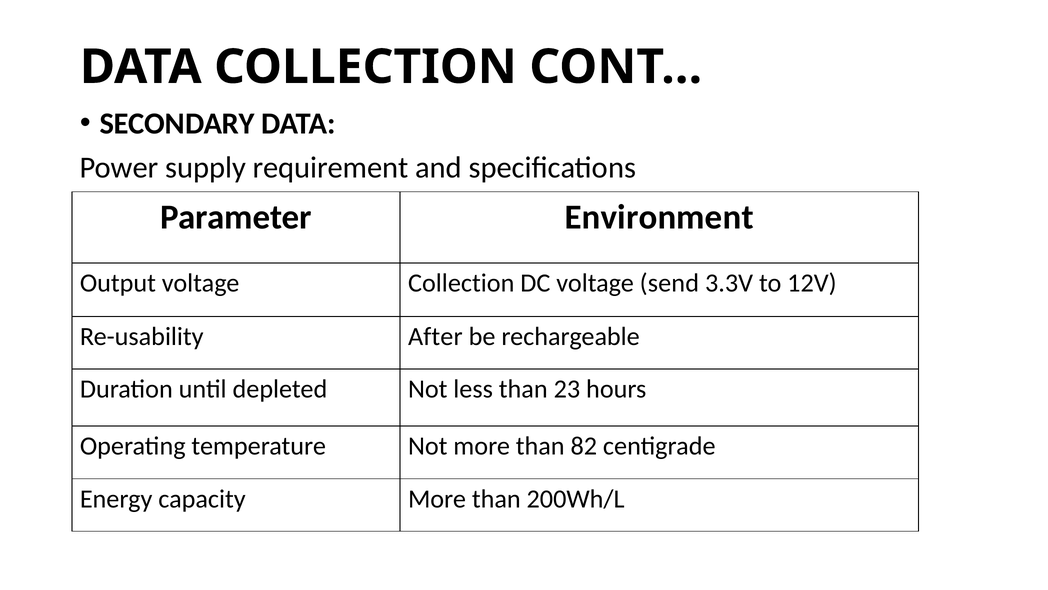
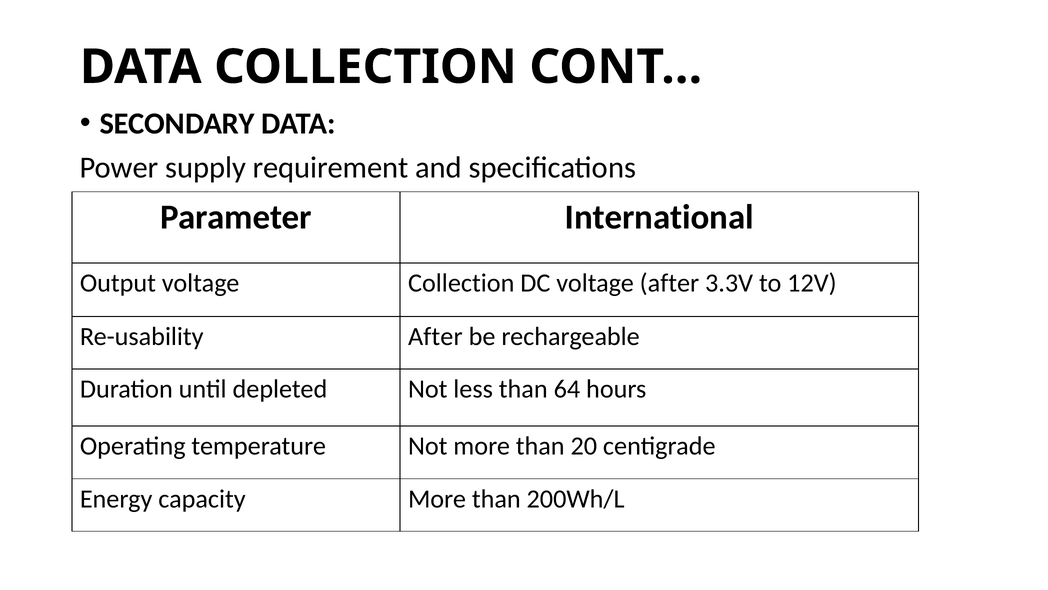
Environment: Environment -> International (659, 217)
voltage send: send -> after (669, 283)
23: 23 -> 64 (567, 389)
82: 82 -> 20 (584, 446)
